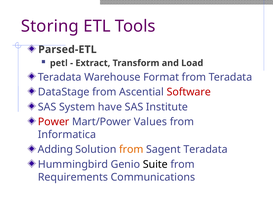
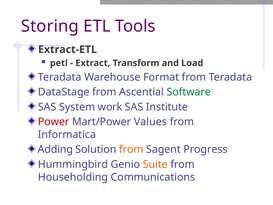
Parsed-ETL: Parsed-ETL -> Extract-ETL (67, 49)
Software colour: red -> green (189, 92)
have: have -> work (110, 107)
Sagent Teradata: Teradata -> Progress (206, 149)
Suite colour: black -> orange (155, 164)
Requirements: Requirements -> Householding (73, 177)
